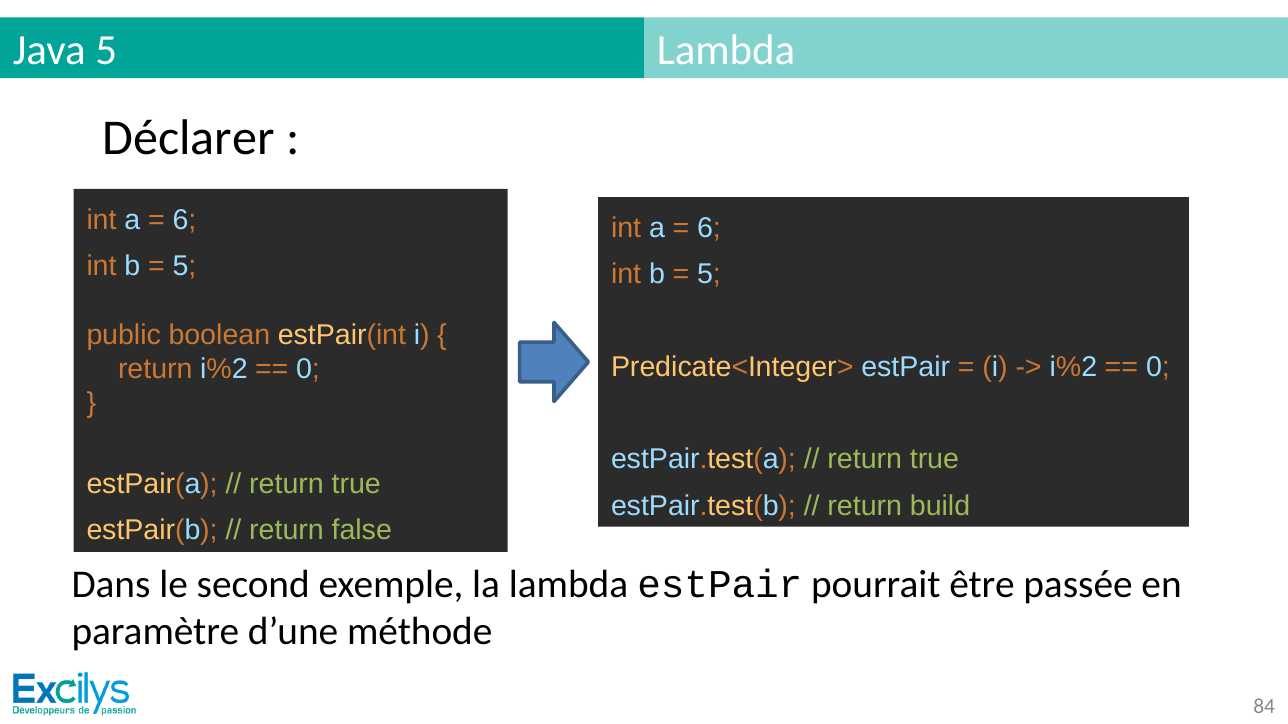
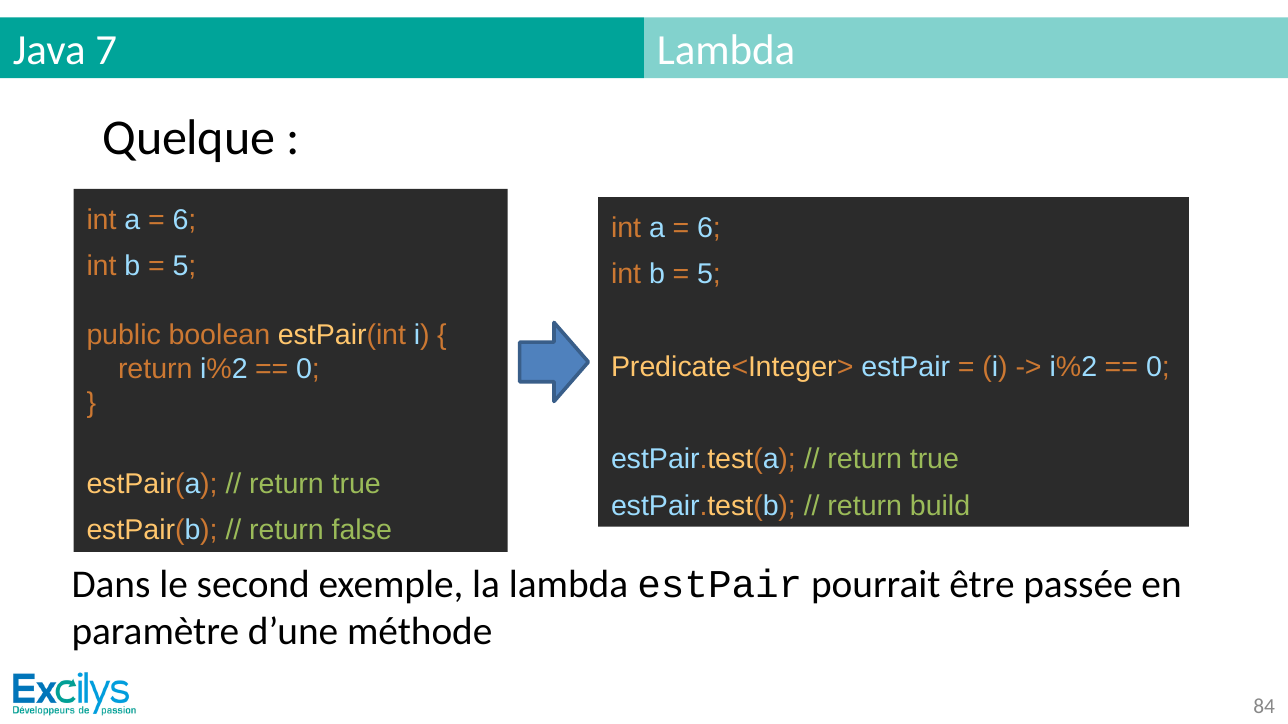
Java 5: 5 -> 7 (106, 51)
Déclarer: Déclarer -> Quelque (189, 139)
